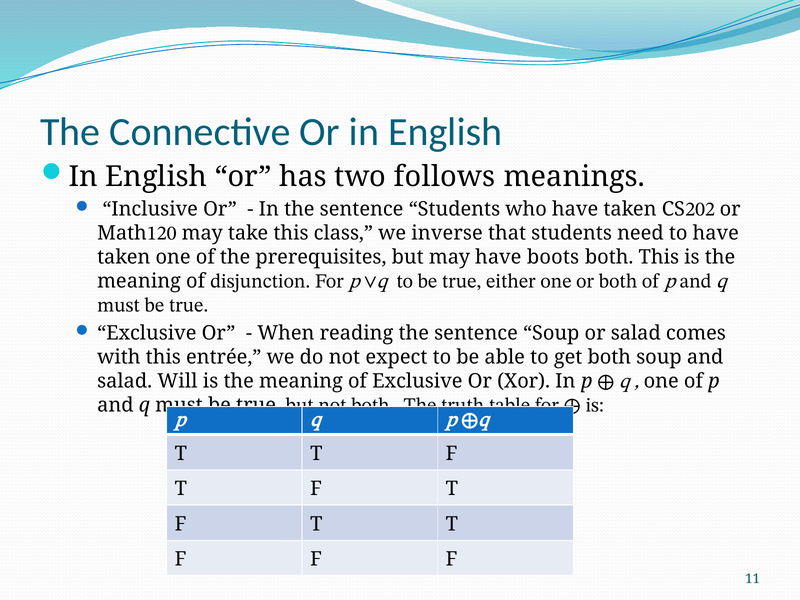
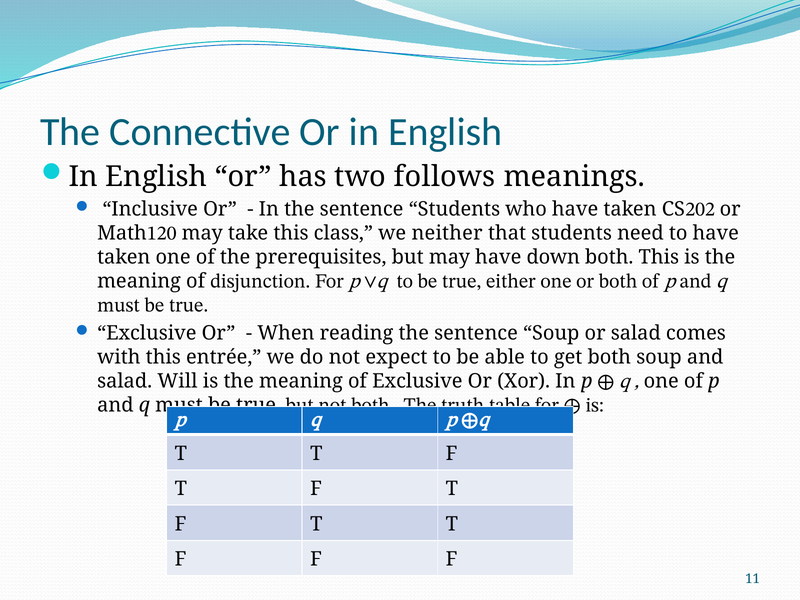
inverse: inverse -> neither (447, 233)
boots: boots -> down (553, 257)
